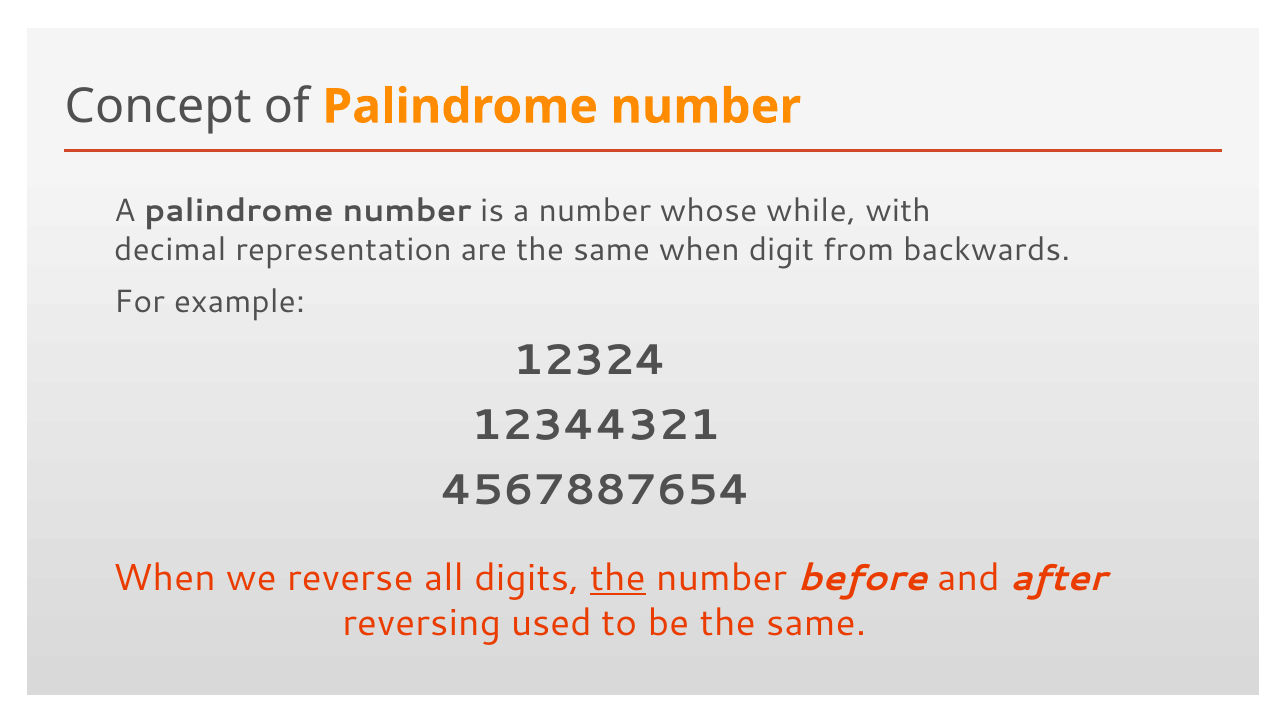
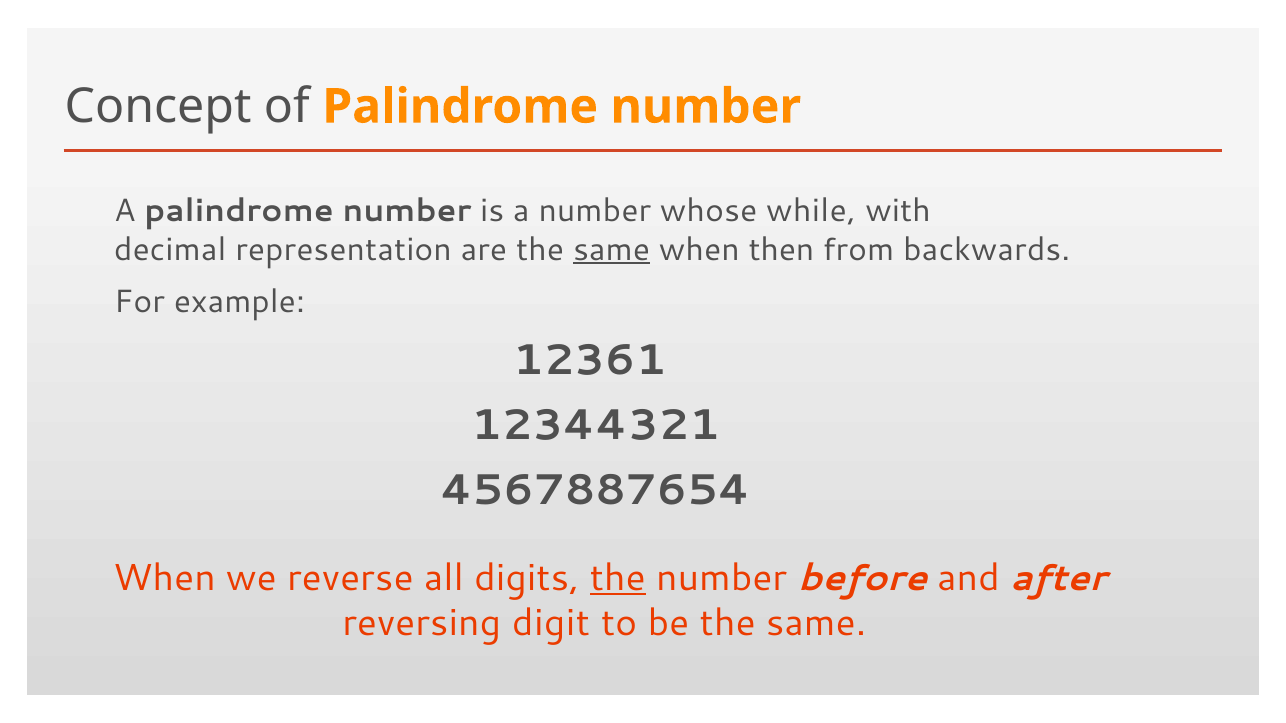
same underline: none -> present (612, 250)
digit: digit -> then (781, 250)
12324: 12324 -> 12361 (590, 361)
used: used -> digit (551, 623)
